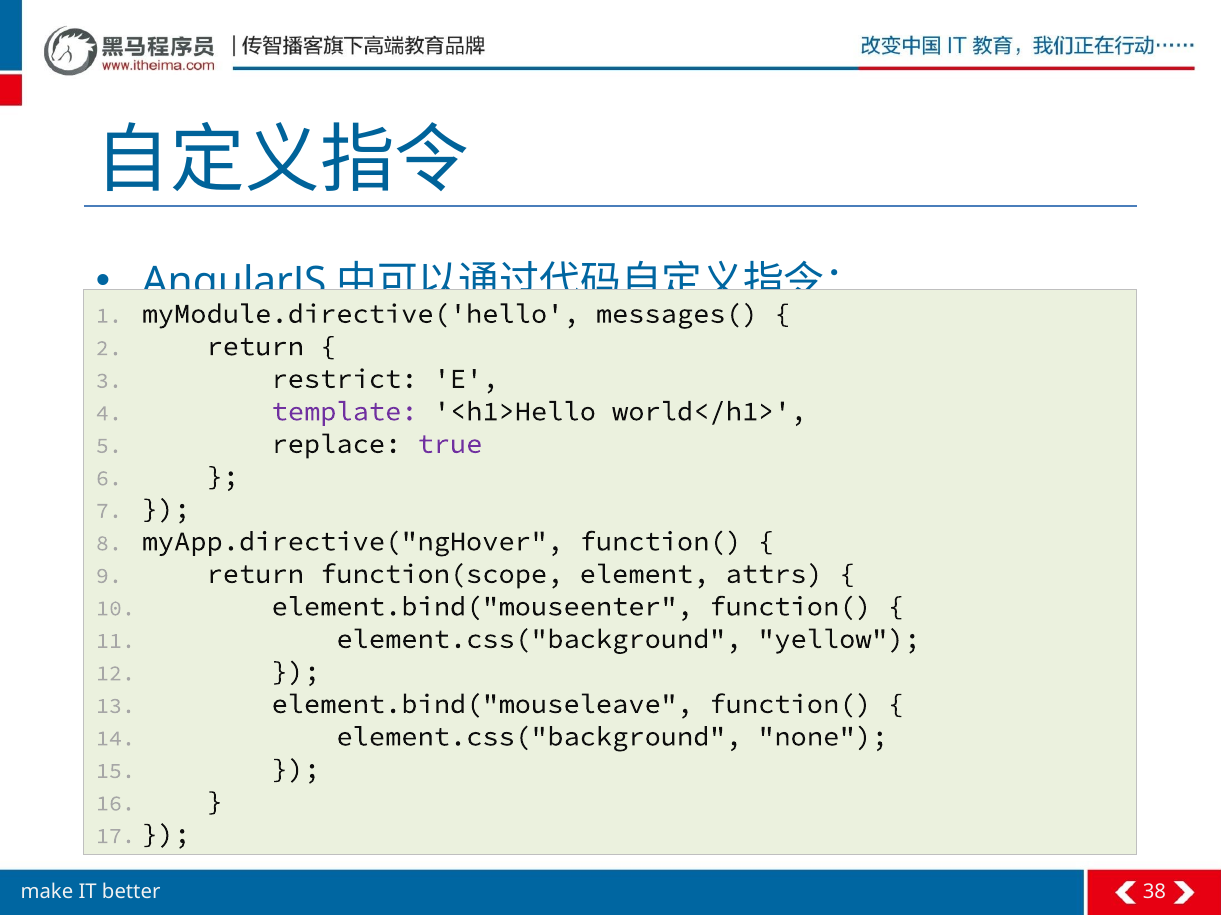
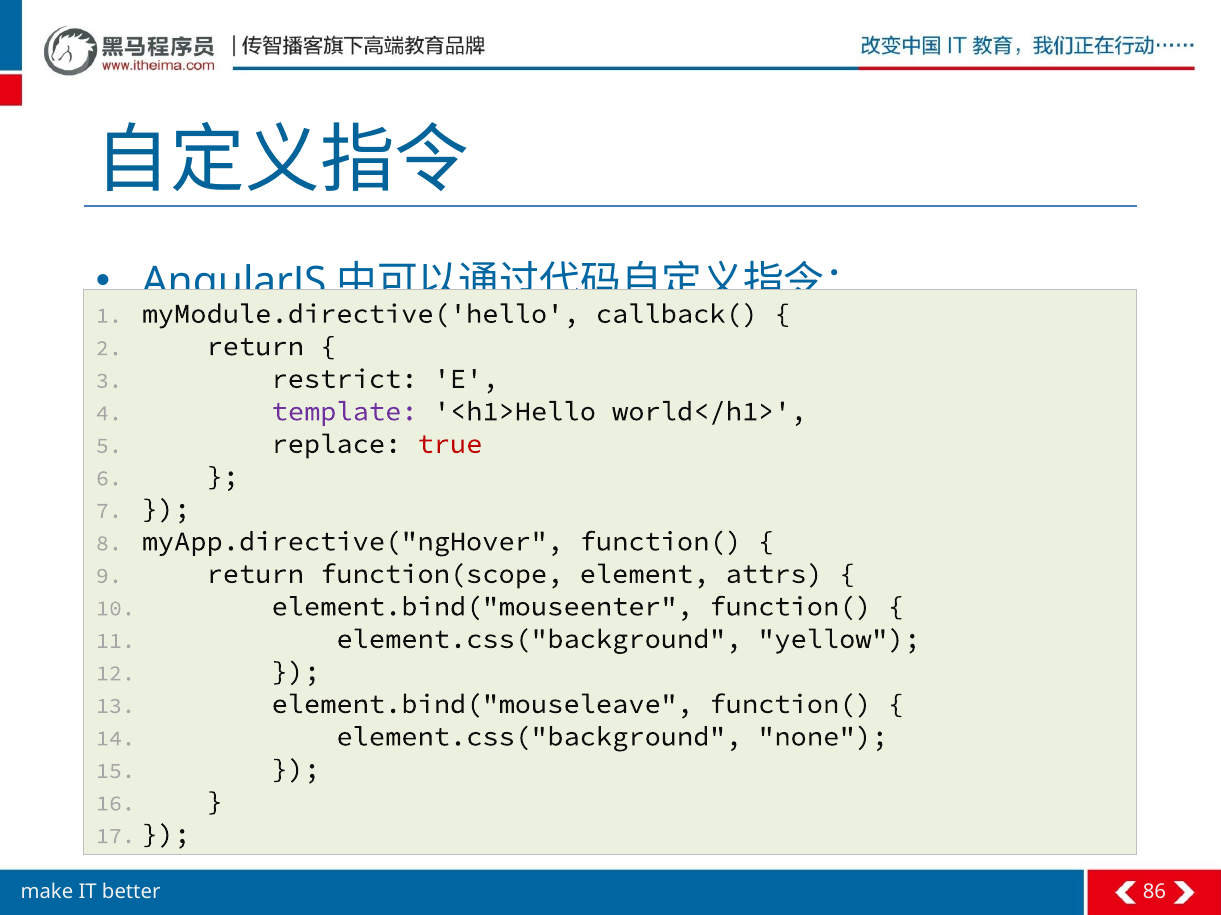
messages(: messages( -> callback( (677, 314)
true colour: purple -> red (450, 444)
38: 38 -> 86 (1154, 893)
